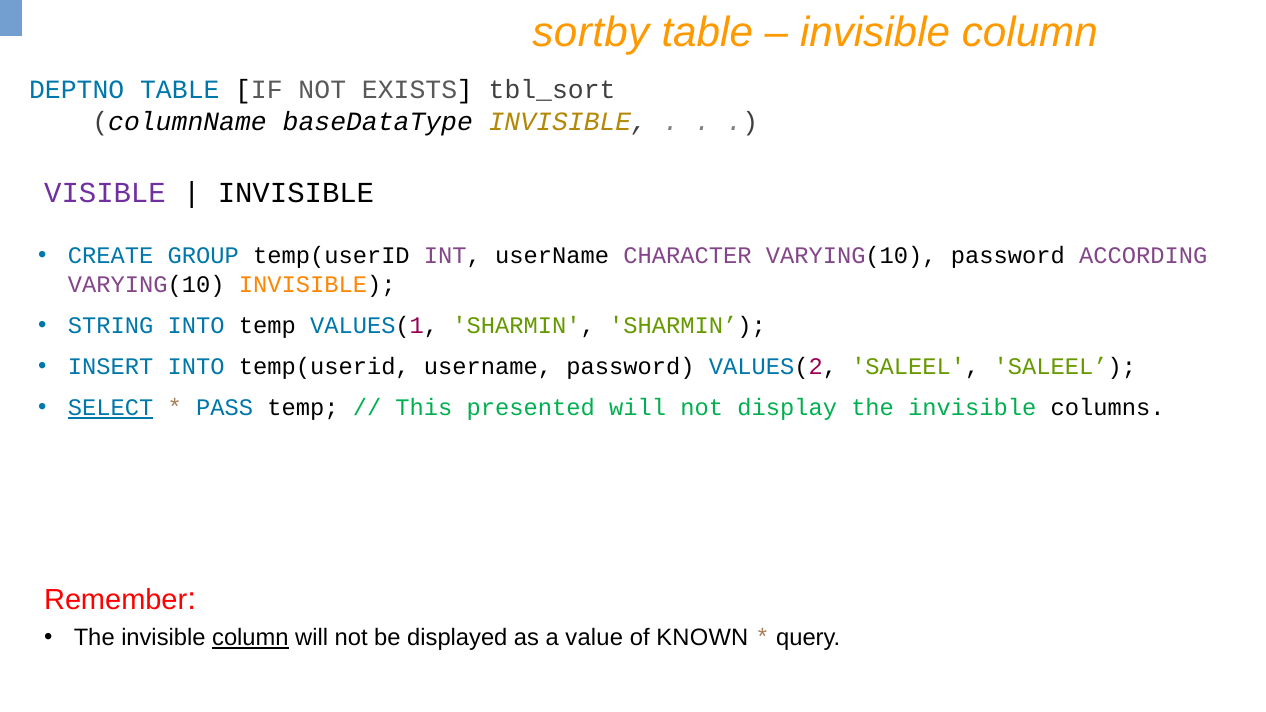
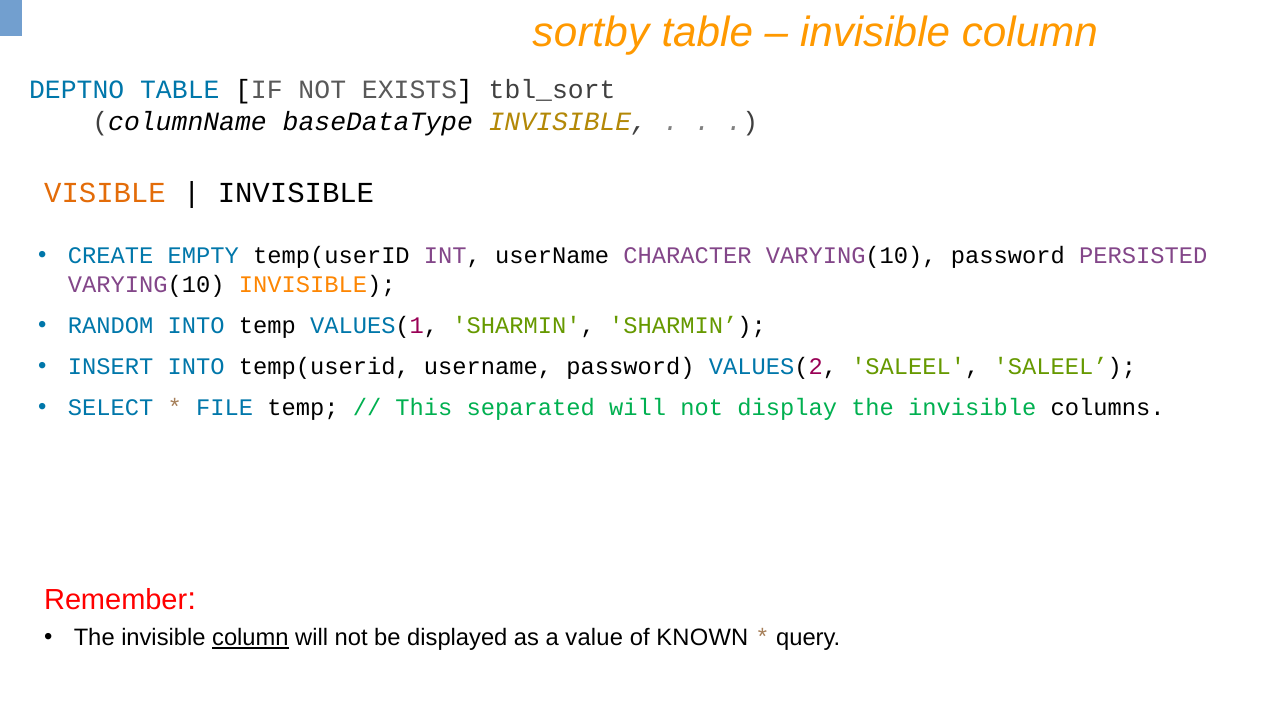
VISIBLE colour: purple -> orange (105, 193)
GROUP: GROUP -> EMPTY (203, 256)
ACCORDING: ACCORDING -> PERSISTED (1143, 256)
STRING: STRING -> RANDOM (111, 326)
SELECT underline: present -> none (111, 408)
PASS: PASS -> FILE (225, 408)
presented: presented -> separated (531, 408)
